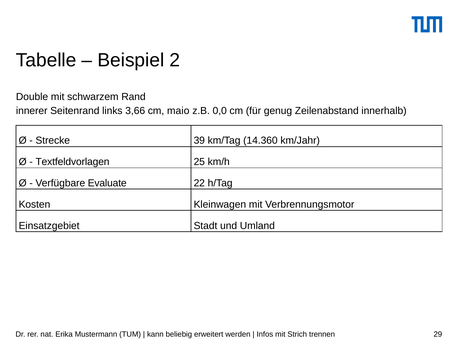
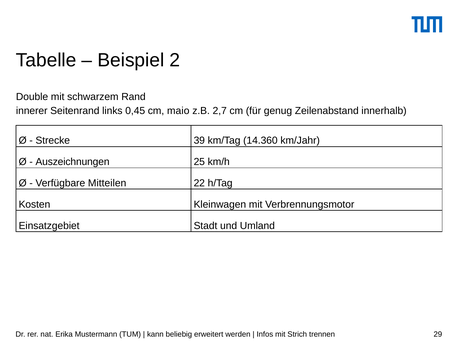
3,66: 3,66 -> 0,45 (135, 111)
0,0: 0,0 -> 2,7 (220, 111)
Textfeldvorlagen: Textfeldvorlagen -> Auszeichnungen (73, 162)
Evaluate: Evaluate -> Mitteilen (107, 183)
